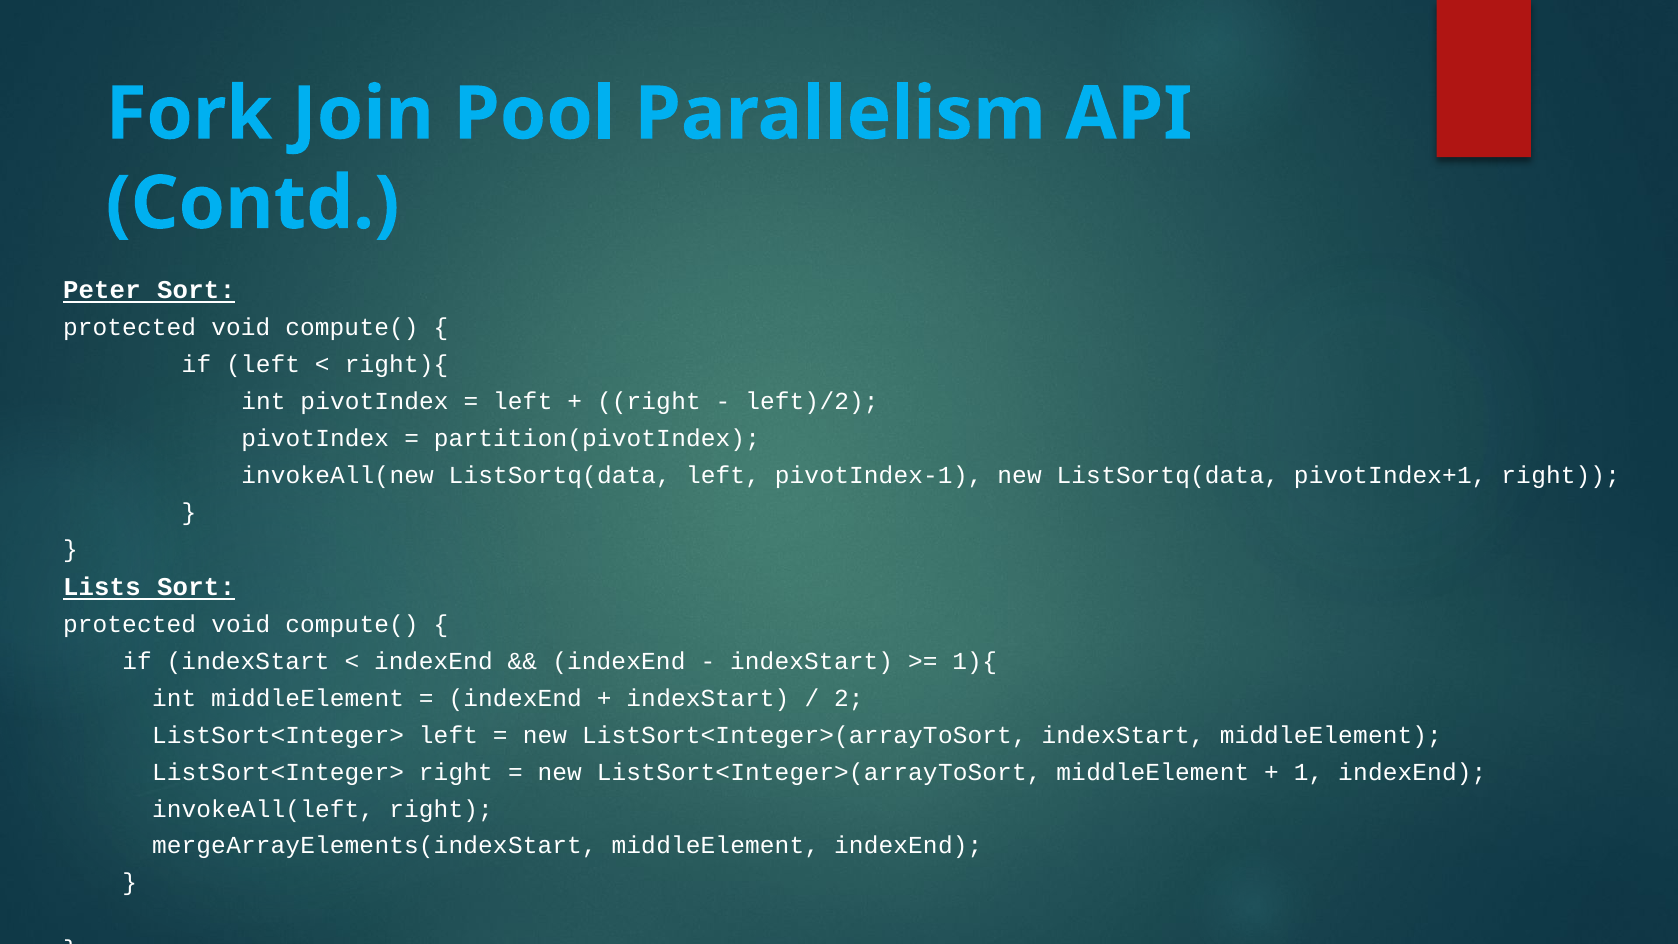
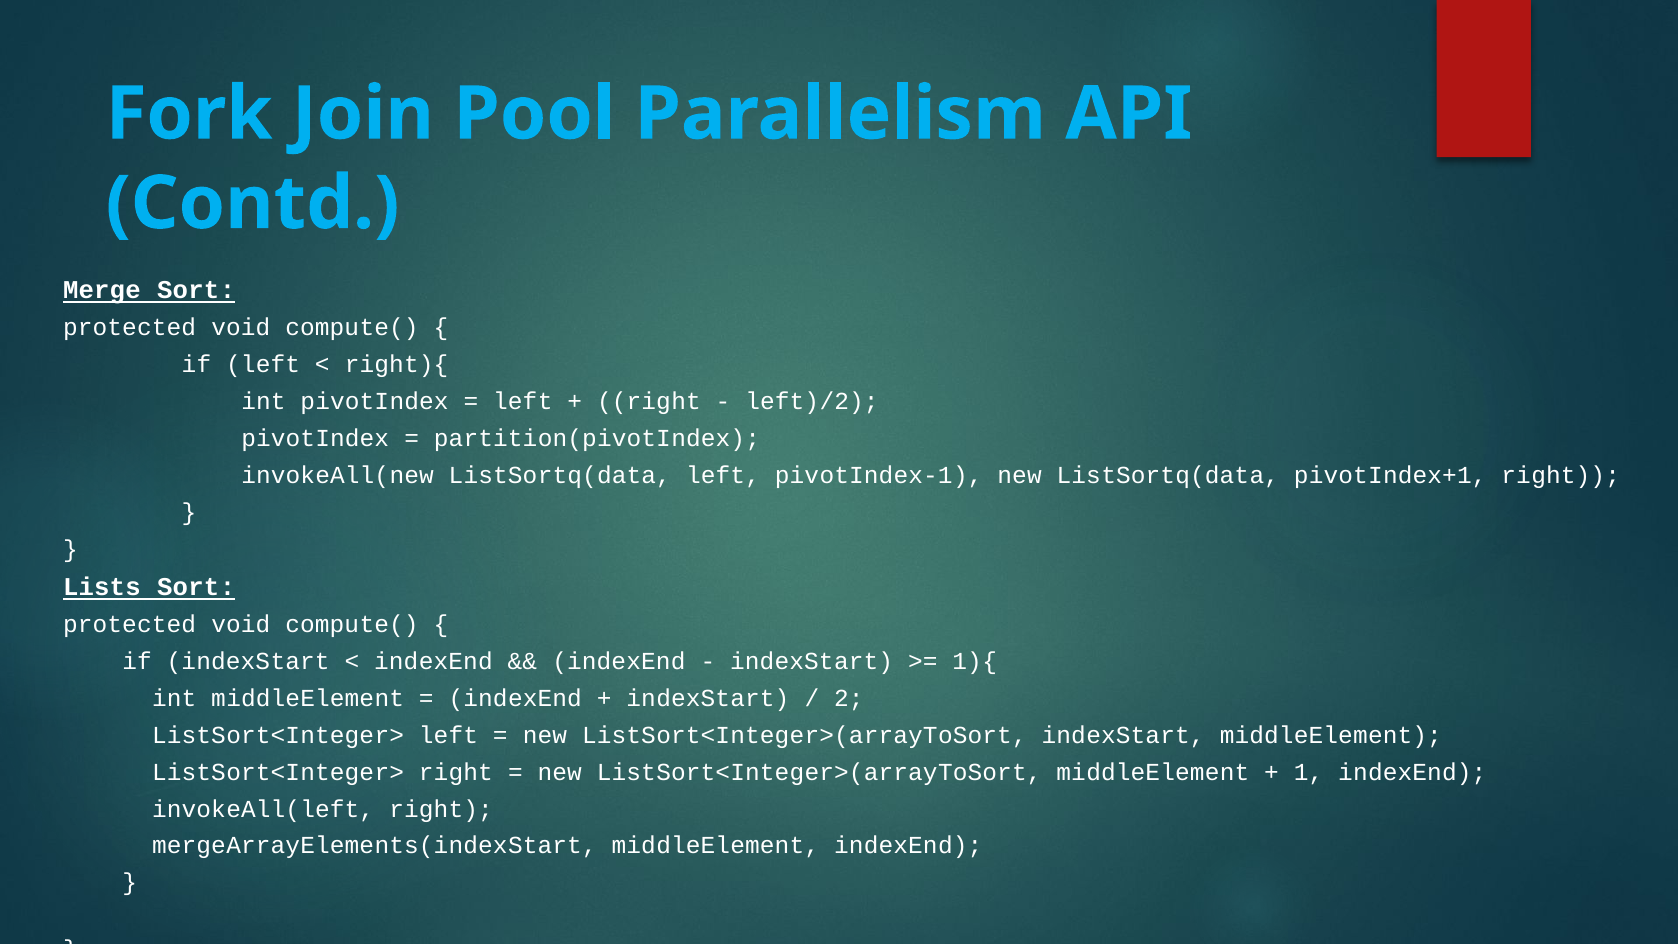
Peter: Peter -> Merge (102, 290)
